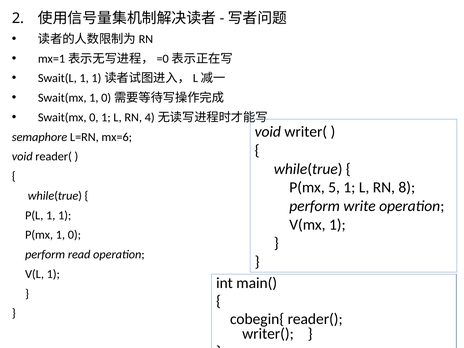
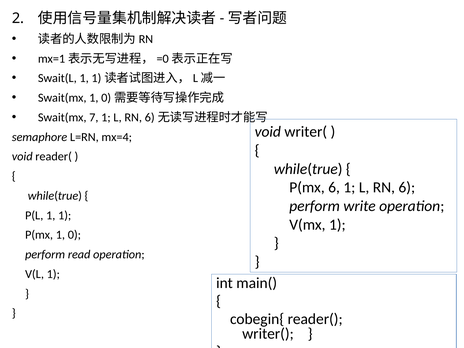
Swait(mx 0: 0 -> 7 (94, 117)
4: 4 -> 6 (150, 117)
mx=6: mx=6 -> mx=4 (117, 137)
P(mx 5: 5 -> 6 (334, 188)
8: 8 -> 6 (407, 188)
